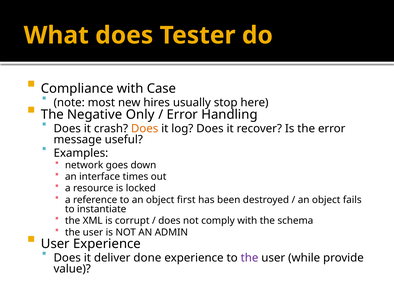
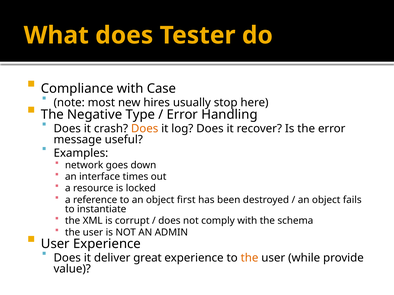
Only: Only -> Type (140, 115)
done: done -> great (147, 258)
the colour: purple -> orange (250, 258)
